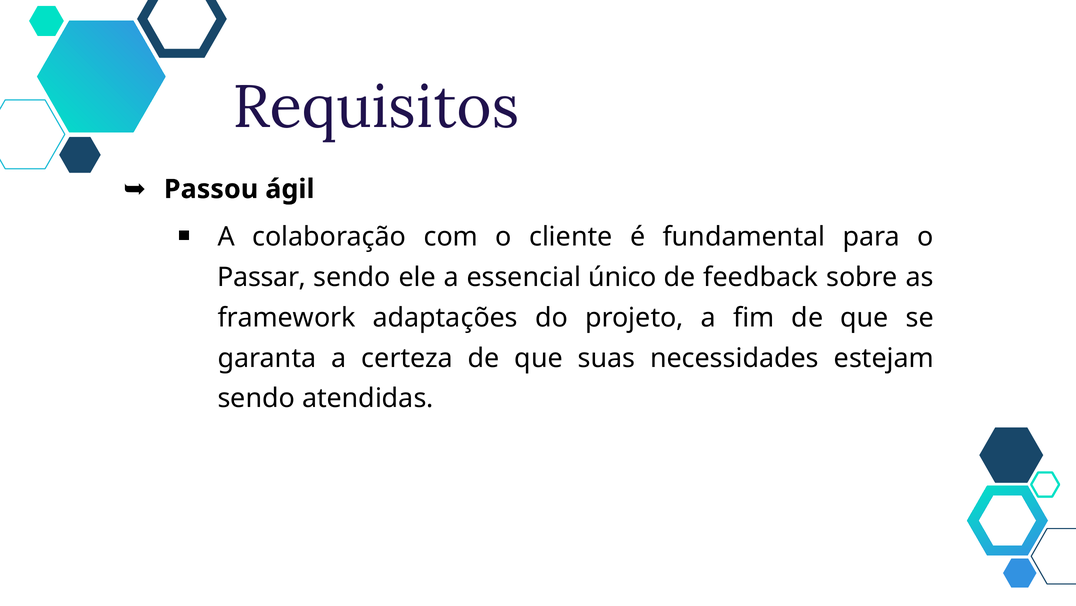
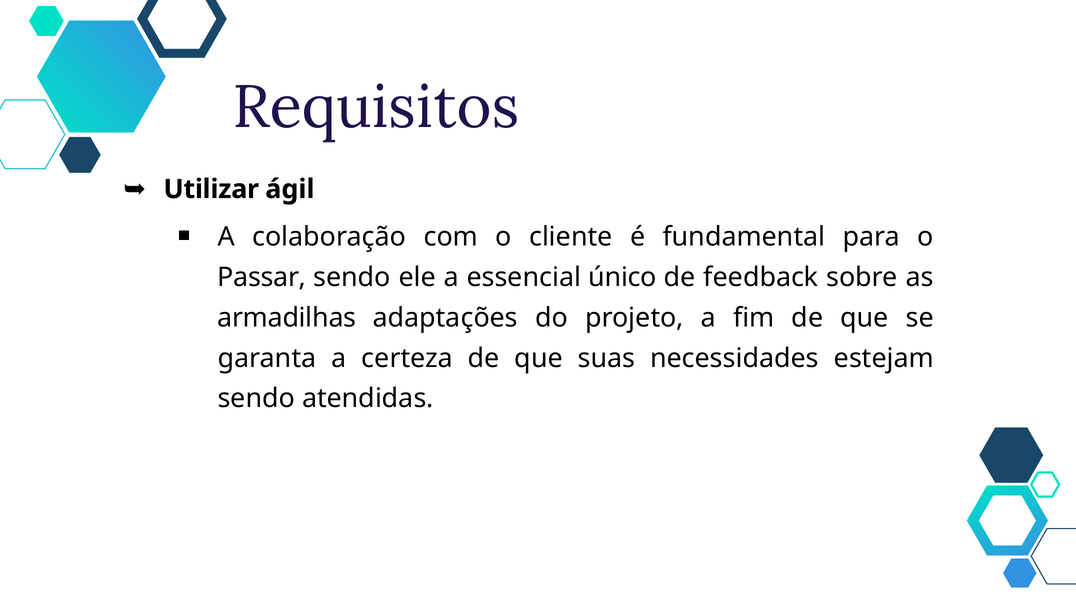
Passou: Passou -> Utilizar (211, 189)
framework: framework -> armadilhas (287, 317)
